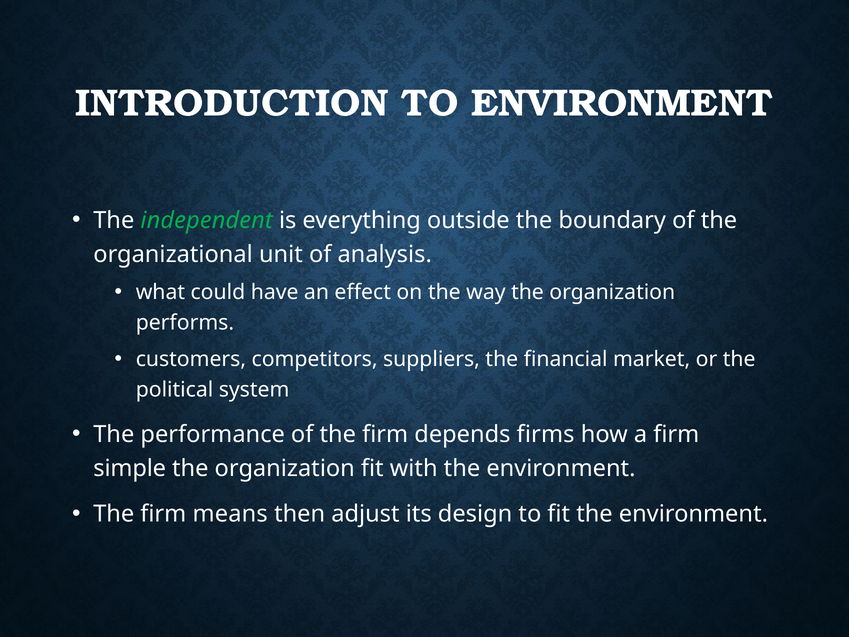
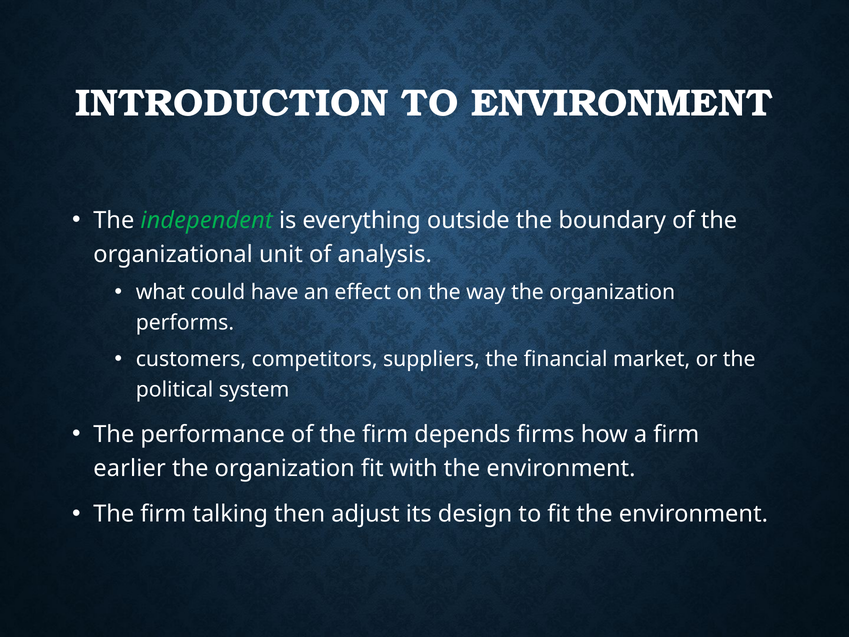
simple: simple -> earlier (130, 468)
means: means -> talking (230, 514)
